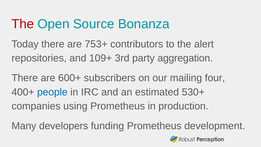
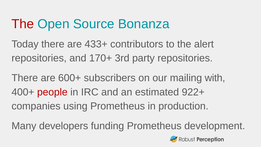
753+: 753+ -> 433+ (96, 44)
109+: 109+ -> 170+ (101, 58)
party aggregation: aggregation -> repositories (185, 58)
four: four -> with (215, 78)
people colour: blue -> red (52, 92)
530+: 530+ -> 922+ (193, 92)
